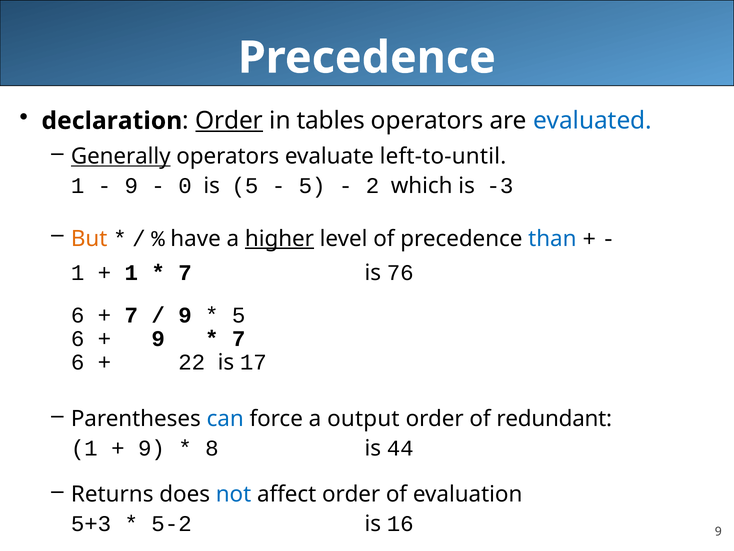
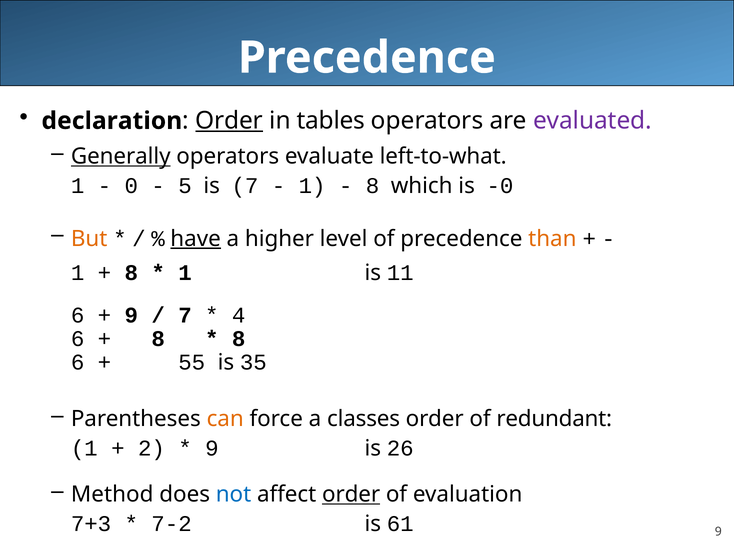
evaluated colour: blue -> purple (593, 121)
left-to-until: left-to-until -> left-to-what (443, 156)
9: 9 -> 0 (131, 186)
0: 0 -> 5 (185, 186)
is 5: 5 -> 7 (245, 186)
5: 5 -> 1 (312, 186)
2: 2 -> 8 (373, 186)
-3: -3 -> -0 (500, 186)
have underline: none -> present (196, 239)
higher underline: present -> none (279, 239)
than colour: blue -> orange (552, 239)
1: 1 -> 8 (131, 273)
7: 7 -> 1 (185, 273)
76: 76 -> 11 (400, 273)
7: 7 -> 9 (131, 315)
9: 9 -> 7 (185, 315)
5: 5 -> 4 (239, 315)
9: 9 -> 8 (158, 339)
7: 7 -> 8 (239, 339)
22: 22 -> 55 (192, 362)
17: 17 -> 35 (253, 362)
can colour: blue -> orange (225, 419)
output: output -> classes (364, 419)
9: 9 -> 2 (151, 448)
8: 8 -> 9 (212, 448)
44: 44 -> 26 (400, 448)
Returns: Returns -> Method (112, 494)
order underline: none -> present (351, 494)
5+3: 5+3 -> 7+3 (91, 524)
5-2: 5-2 -> 7-2 (172, 524)
16: 16 -> 61 (400, 524)
